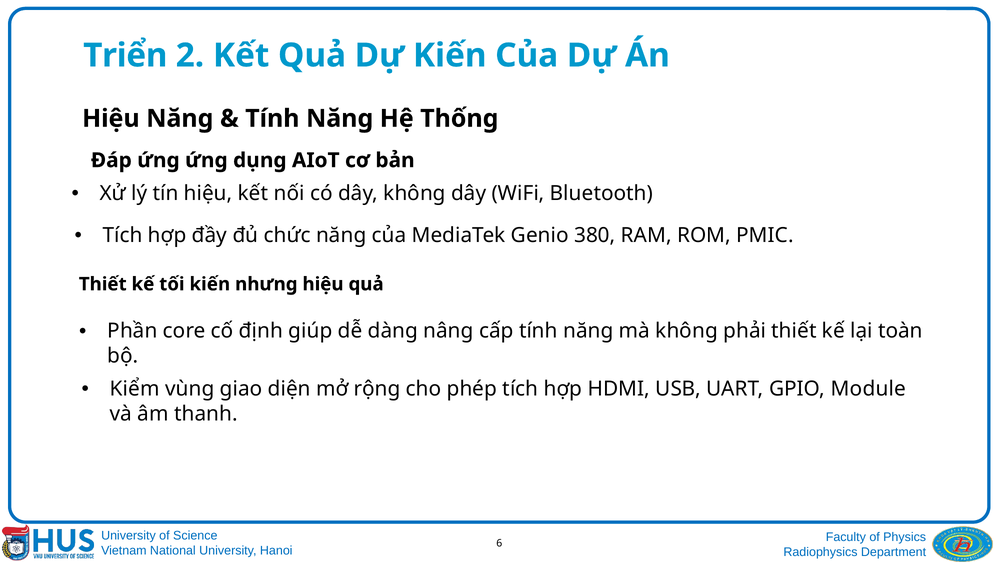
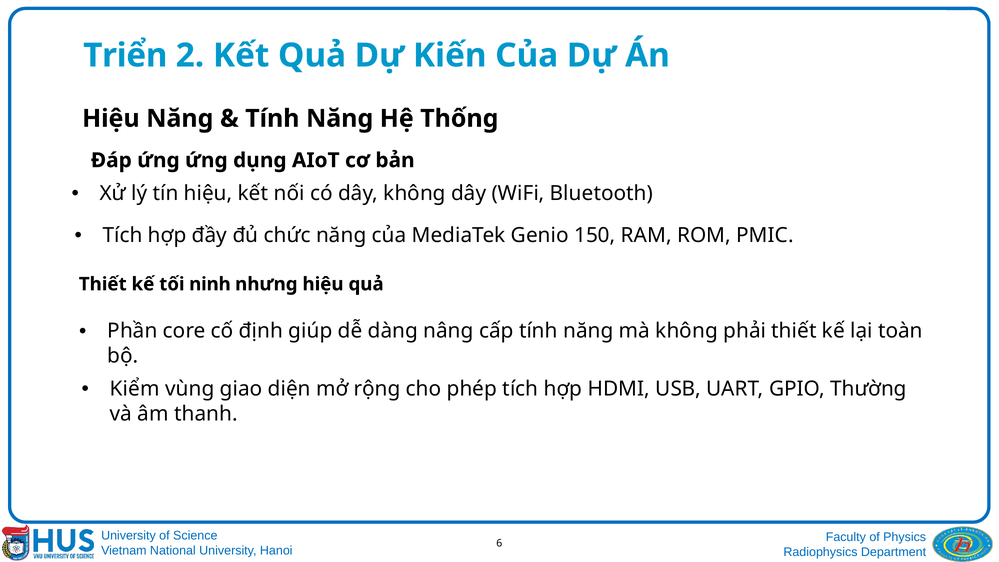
380: 380 -> 150 (595, 235)
tối kiến: kiến -> ninh (210, 284)
Module: Module -> Thường (869, 389)
